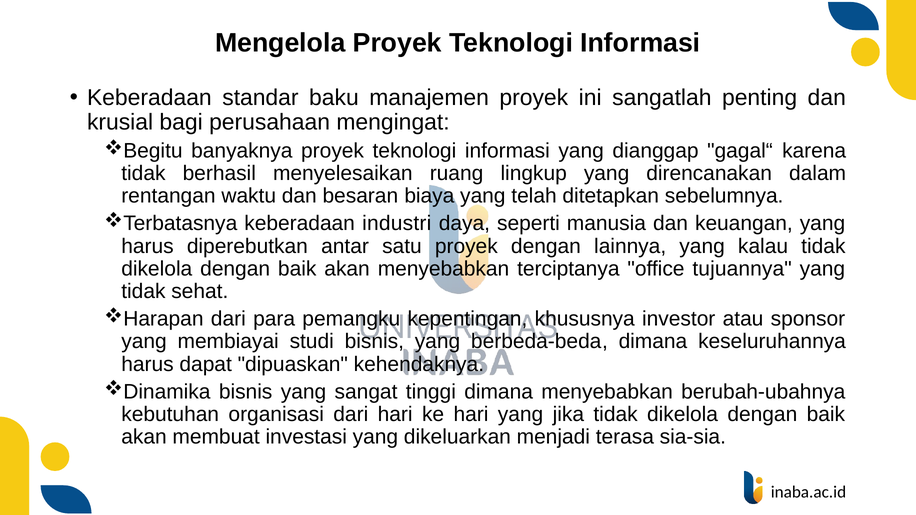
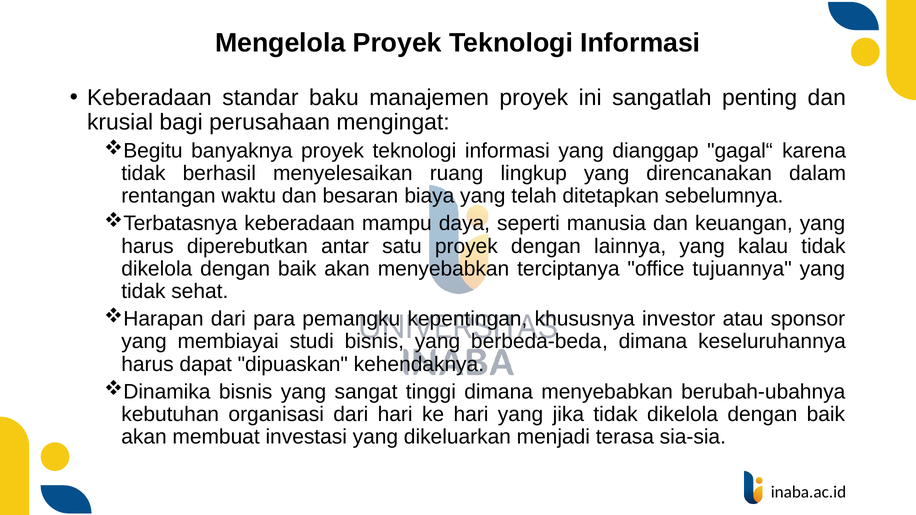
industri: industri -> mampu (397, 224)
